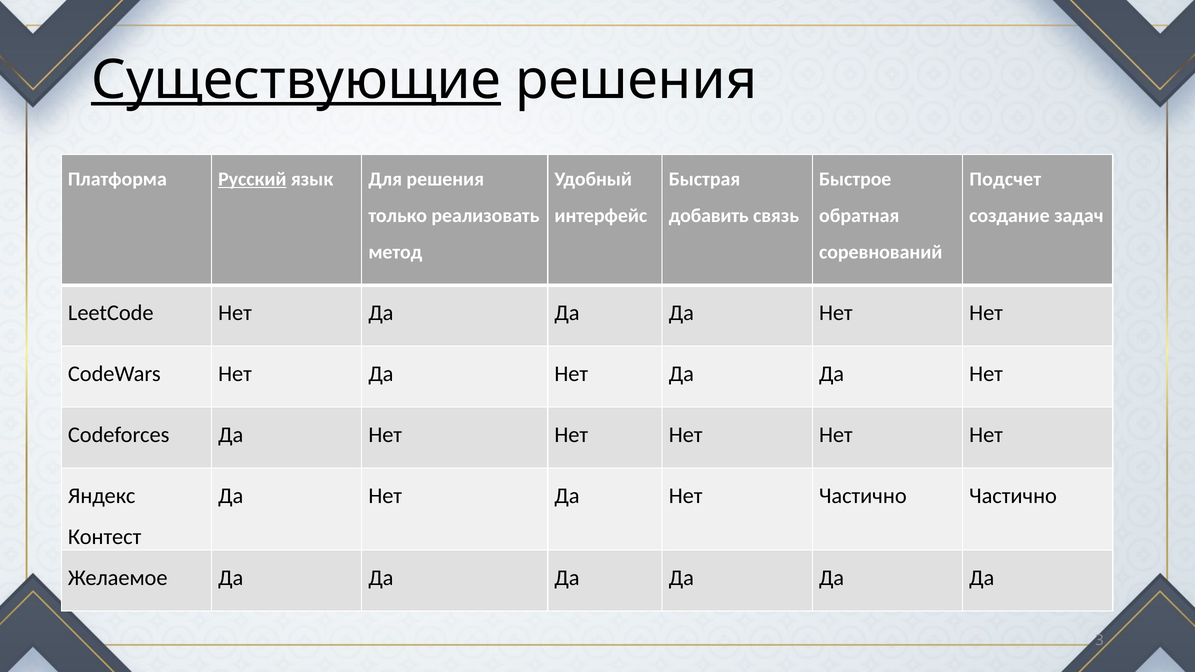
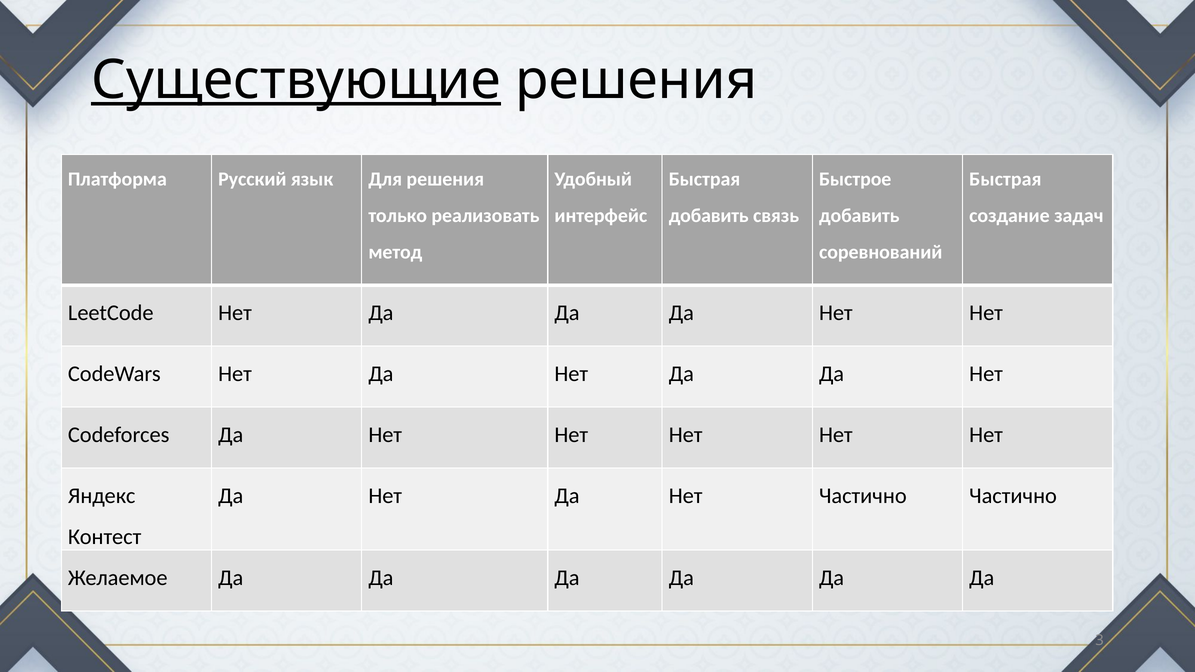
Русский underline: present -> none (252, 179)
Подсчет: Подсчет -> Быстрая (1005, 179)
обратная: обратная -> добавить (859, 216)
